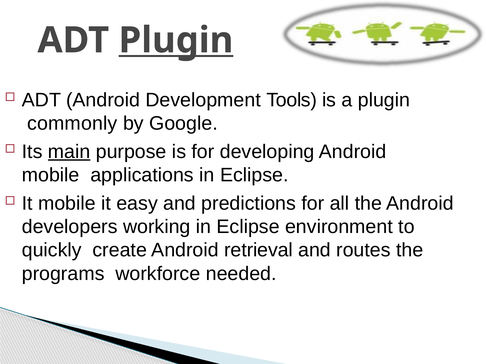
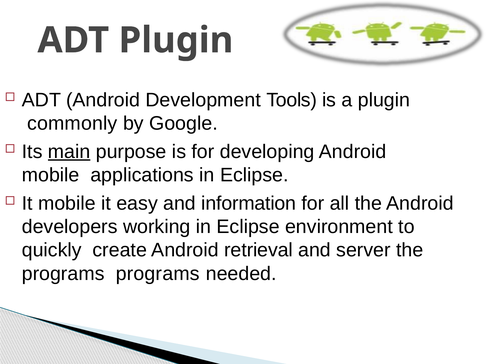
Plugin underline: present -> none (176, 40)
predictions: predictions -> information (249, 204)
routes: routes -> server (363, 251)
programs workforce: workforce -> programs (158, 274)
